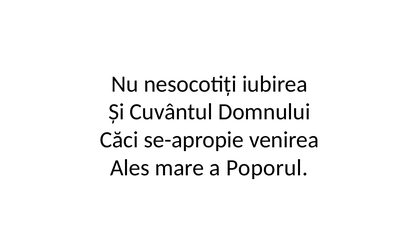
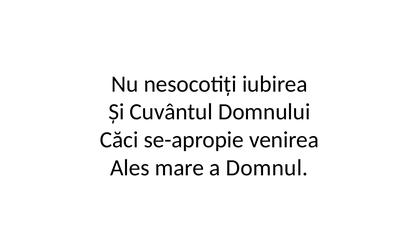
Poporul: Poporul -> Domnul (267, 168)
